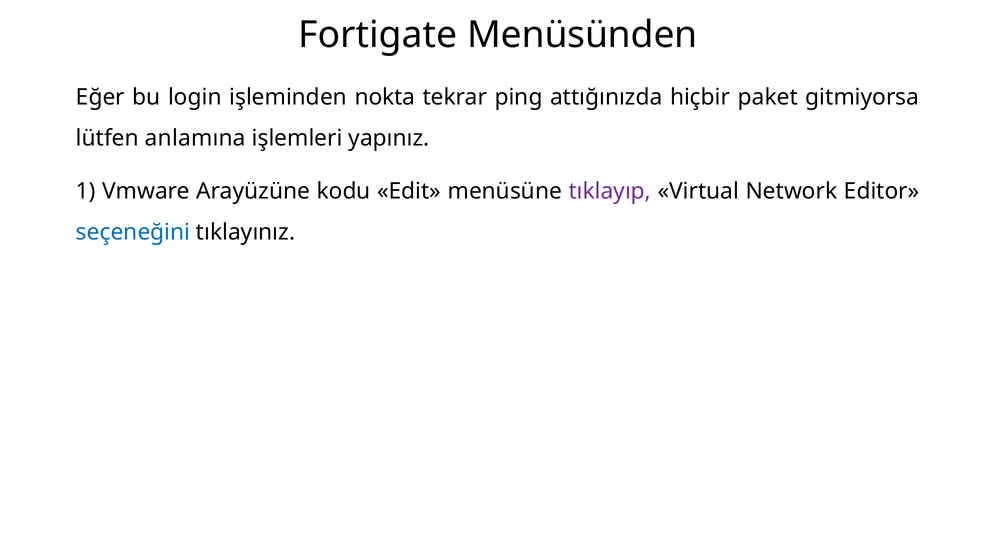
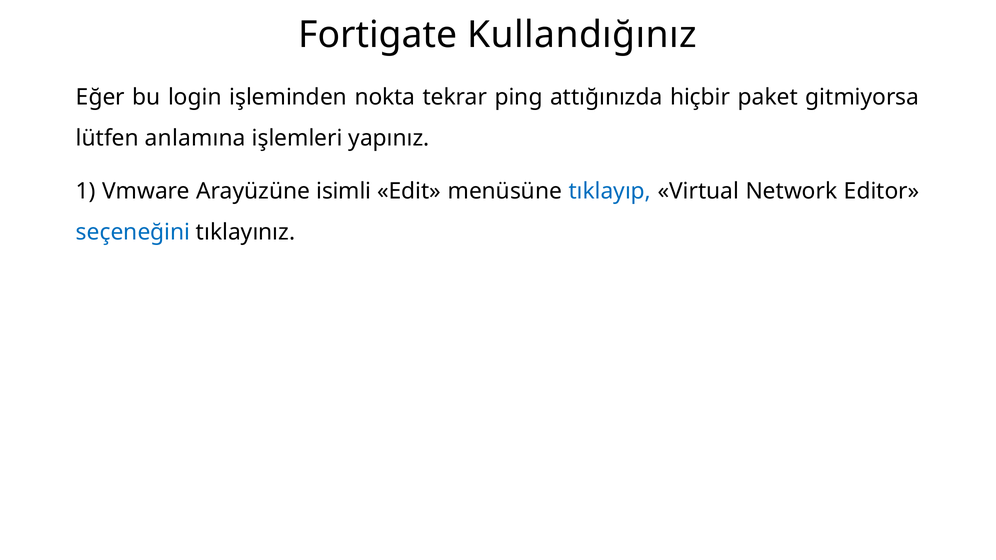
Menüsünden: Menüsünden -> Kullandığınız (582, 35)
kodu: kodu -> isimli (344, 192)
tıklayıp colour: purple -> blue (610, 192)
